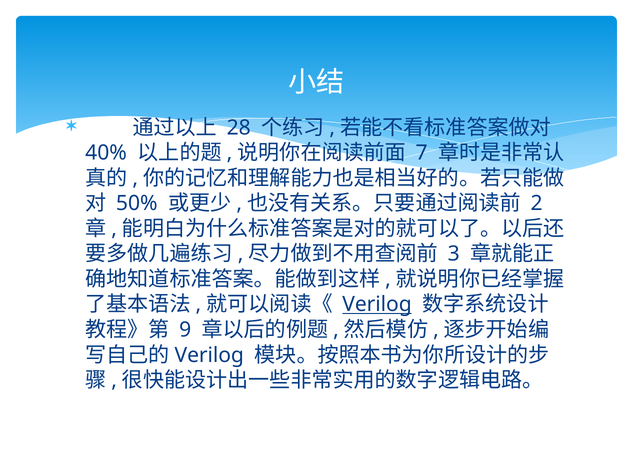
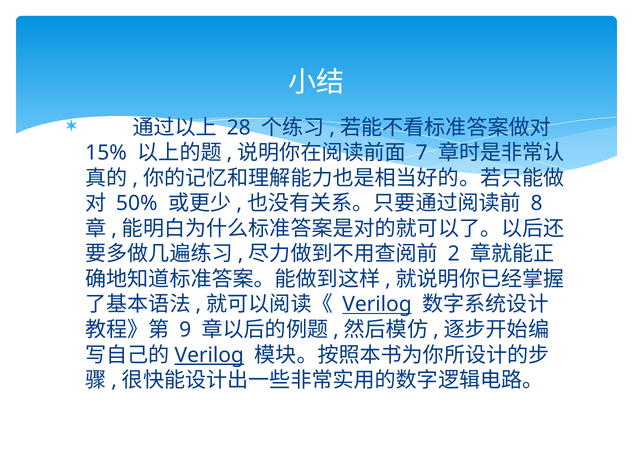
40%: 40% -> 15% (106, 153)
2: 2 -> 8 (537, 203)
3: 3 -> 2 (454, 254)
Verilog underline: none -> present (209, 355)
